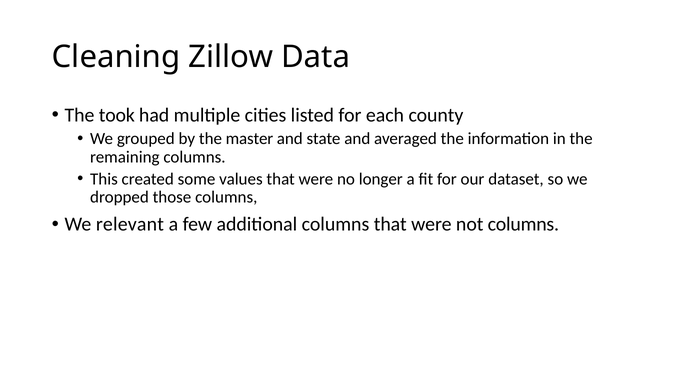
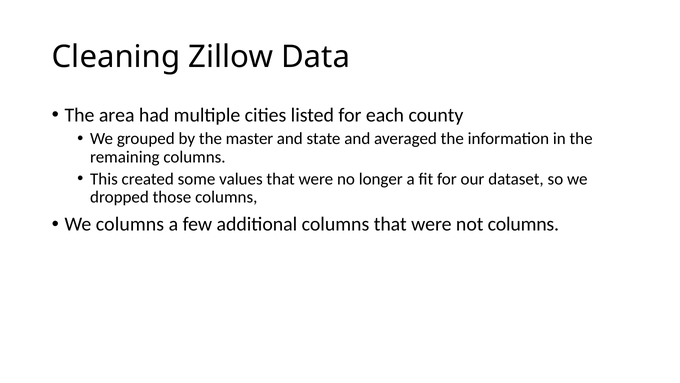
took: took -> area (117, 115)
We relevant: relevant -> columns (130, 224)
